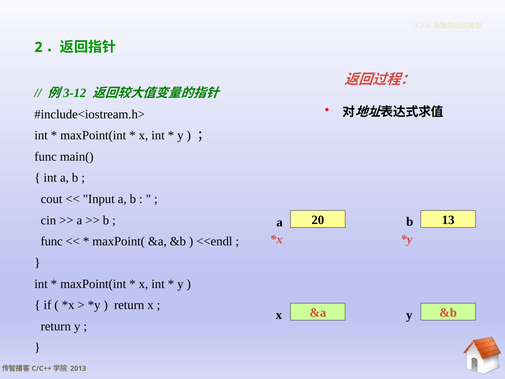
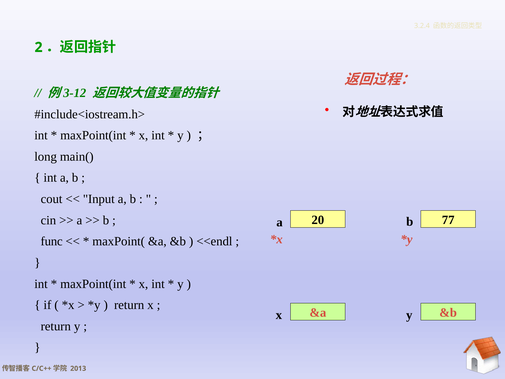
func: func -> long (46, 157)
13: 13 -> 77 (448, 220)
